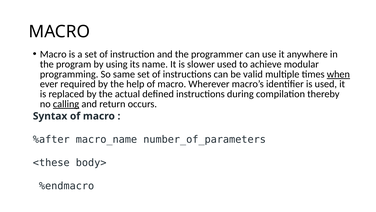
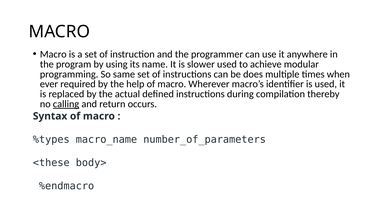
valid: valid -> does (253, 74)
when underline: present -> none (338, 74)
%after: %after -> %types (51, 139)
